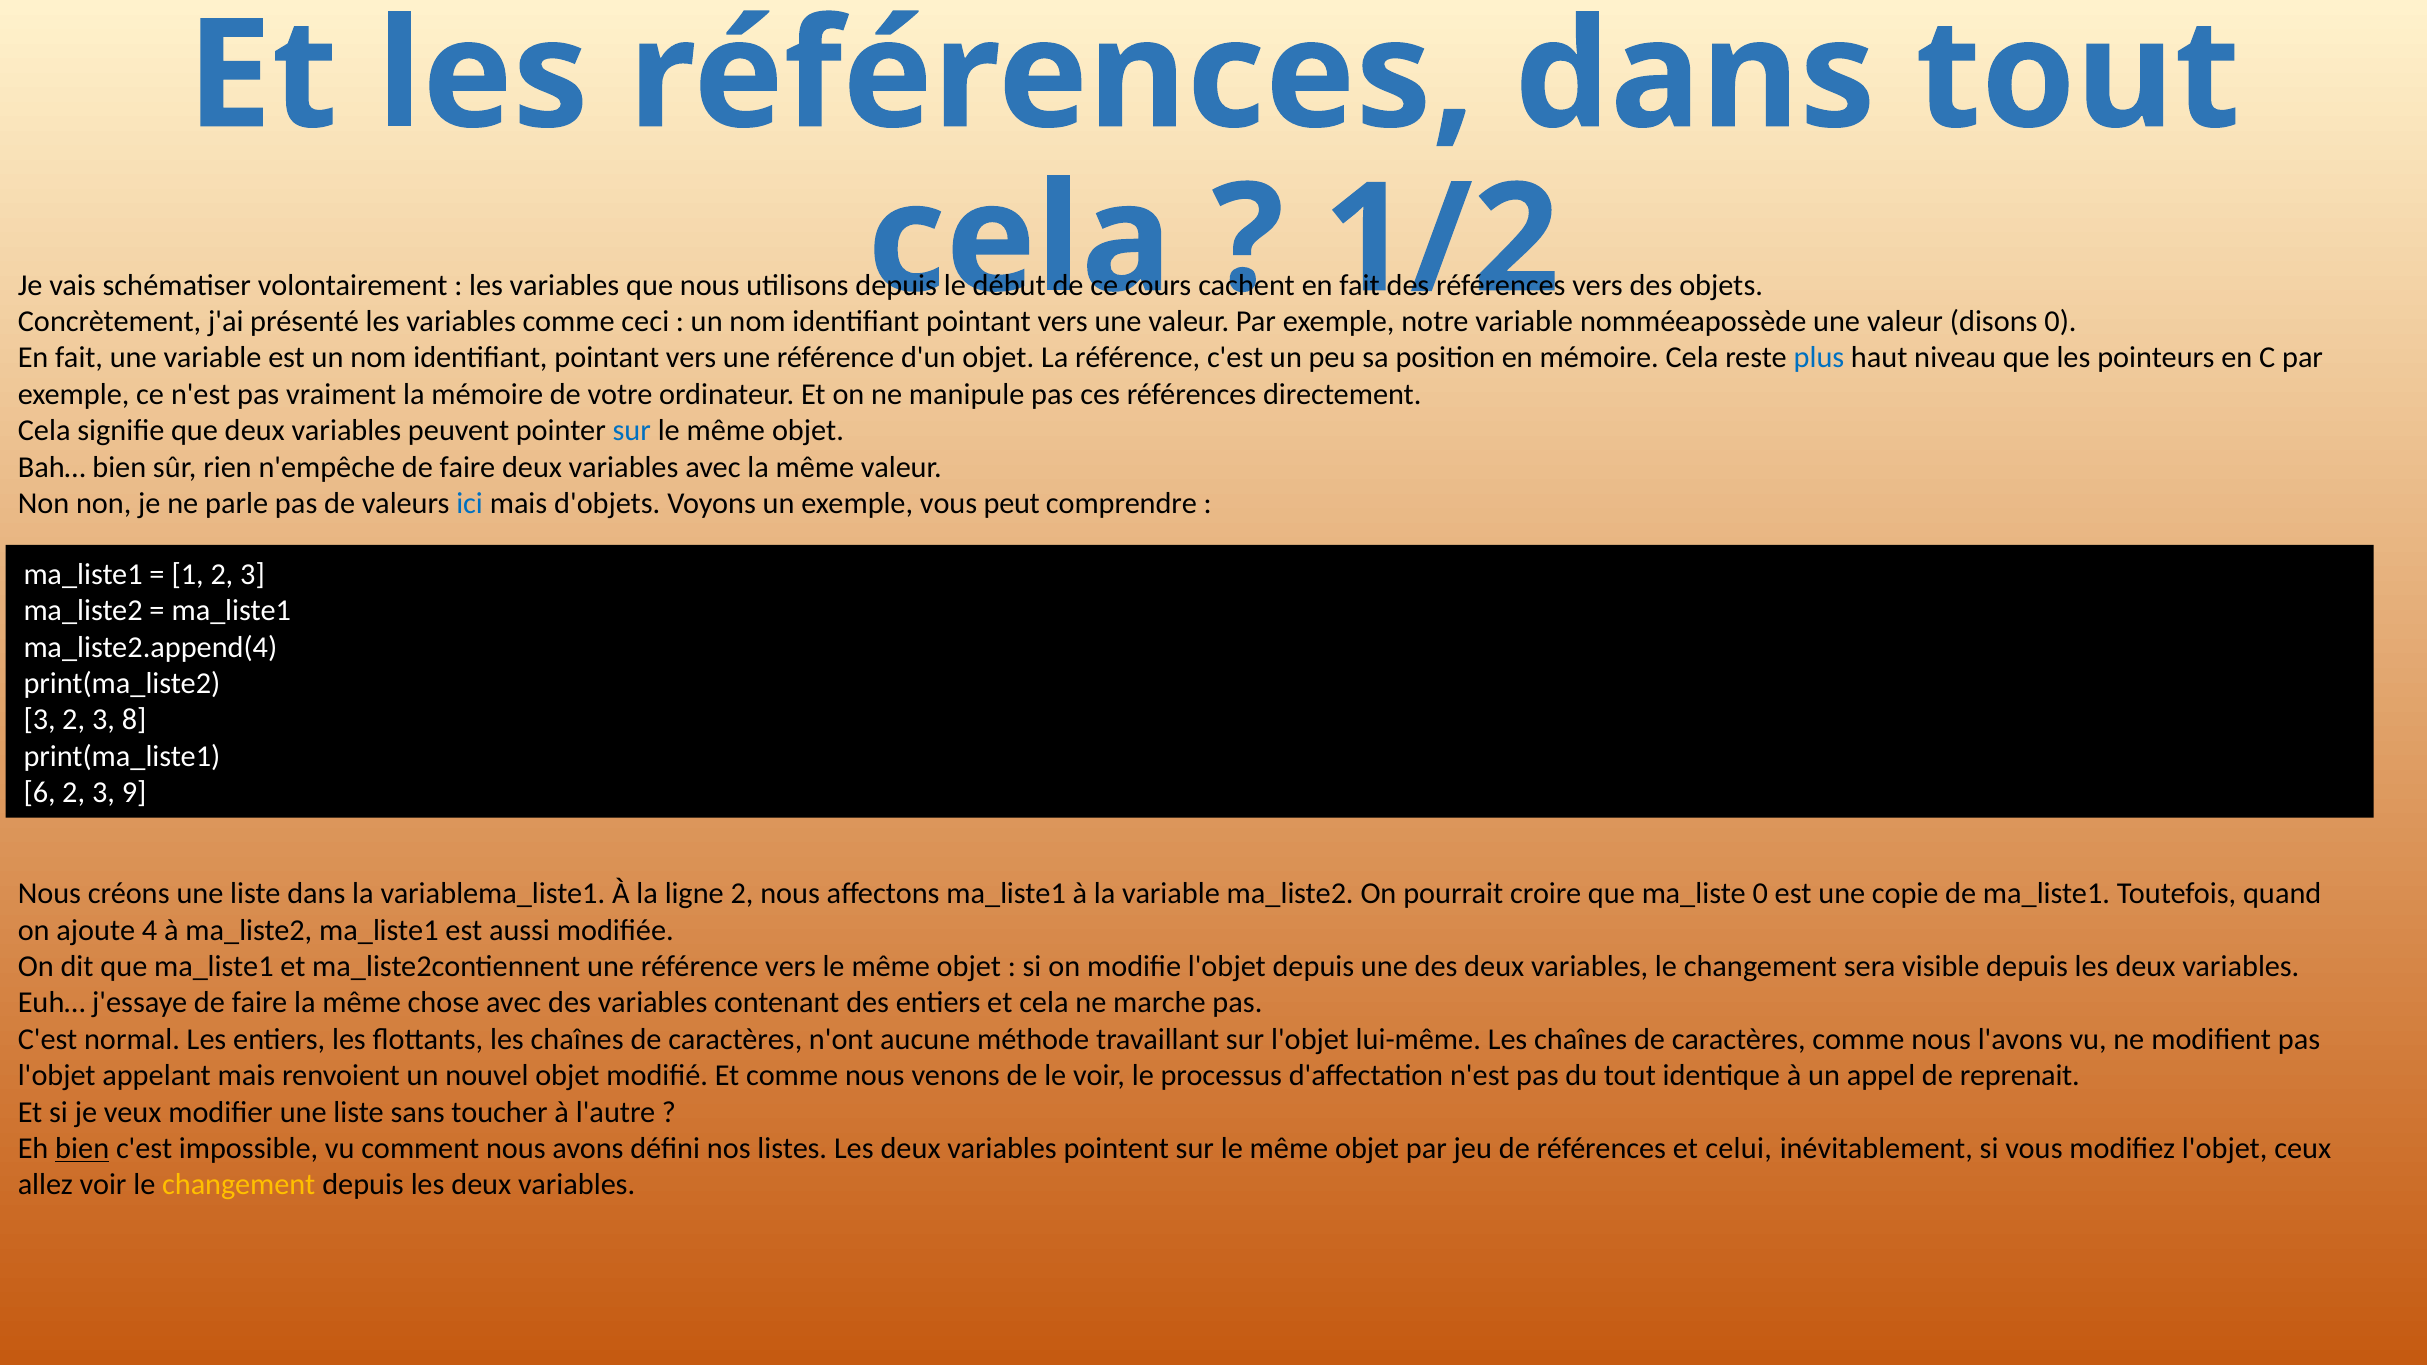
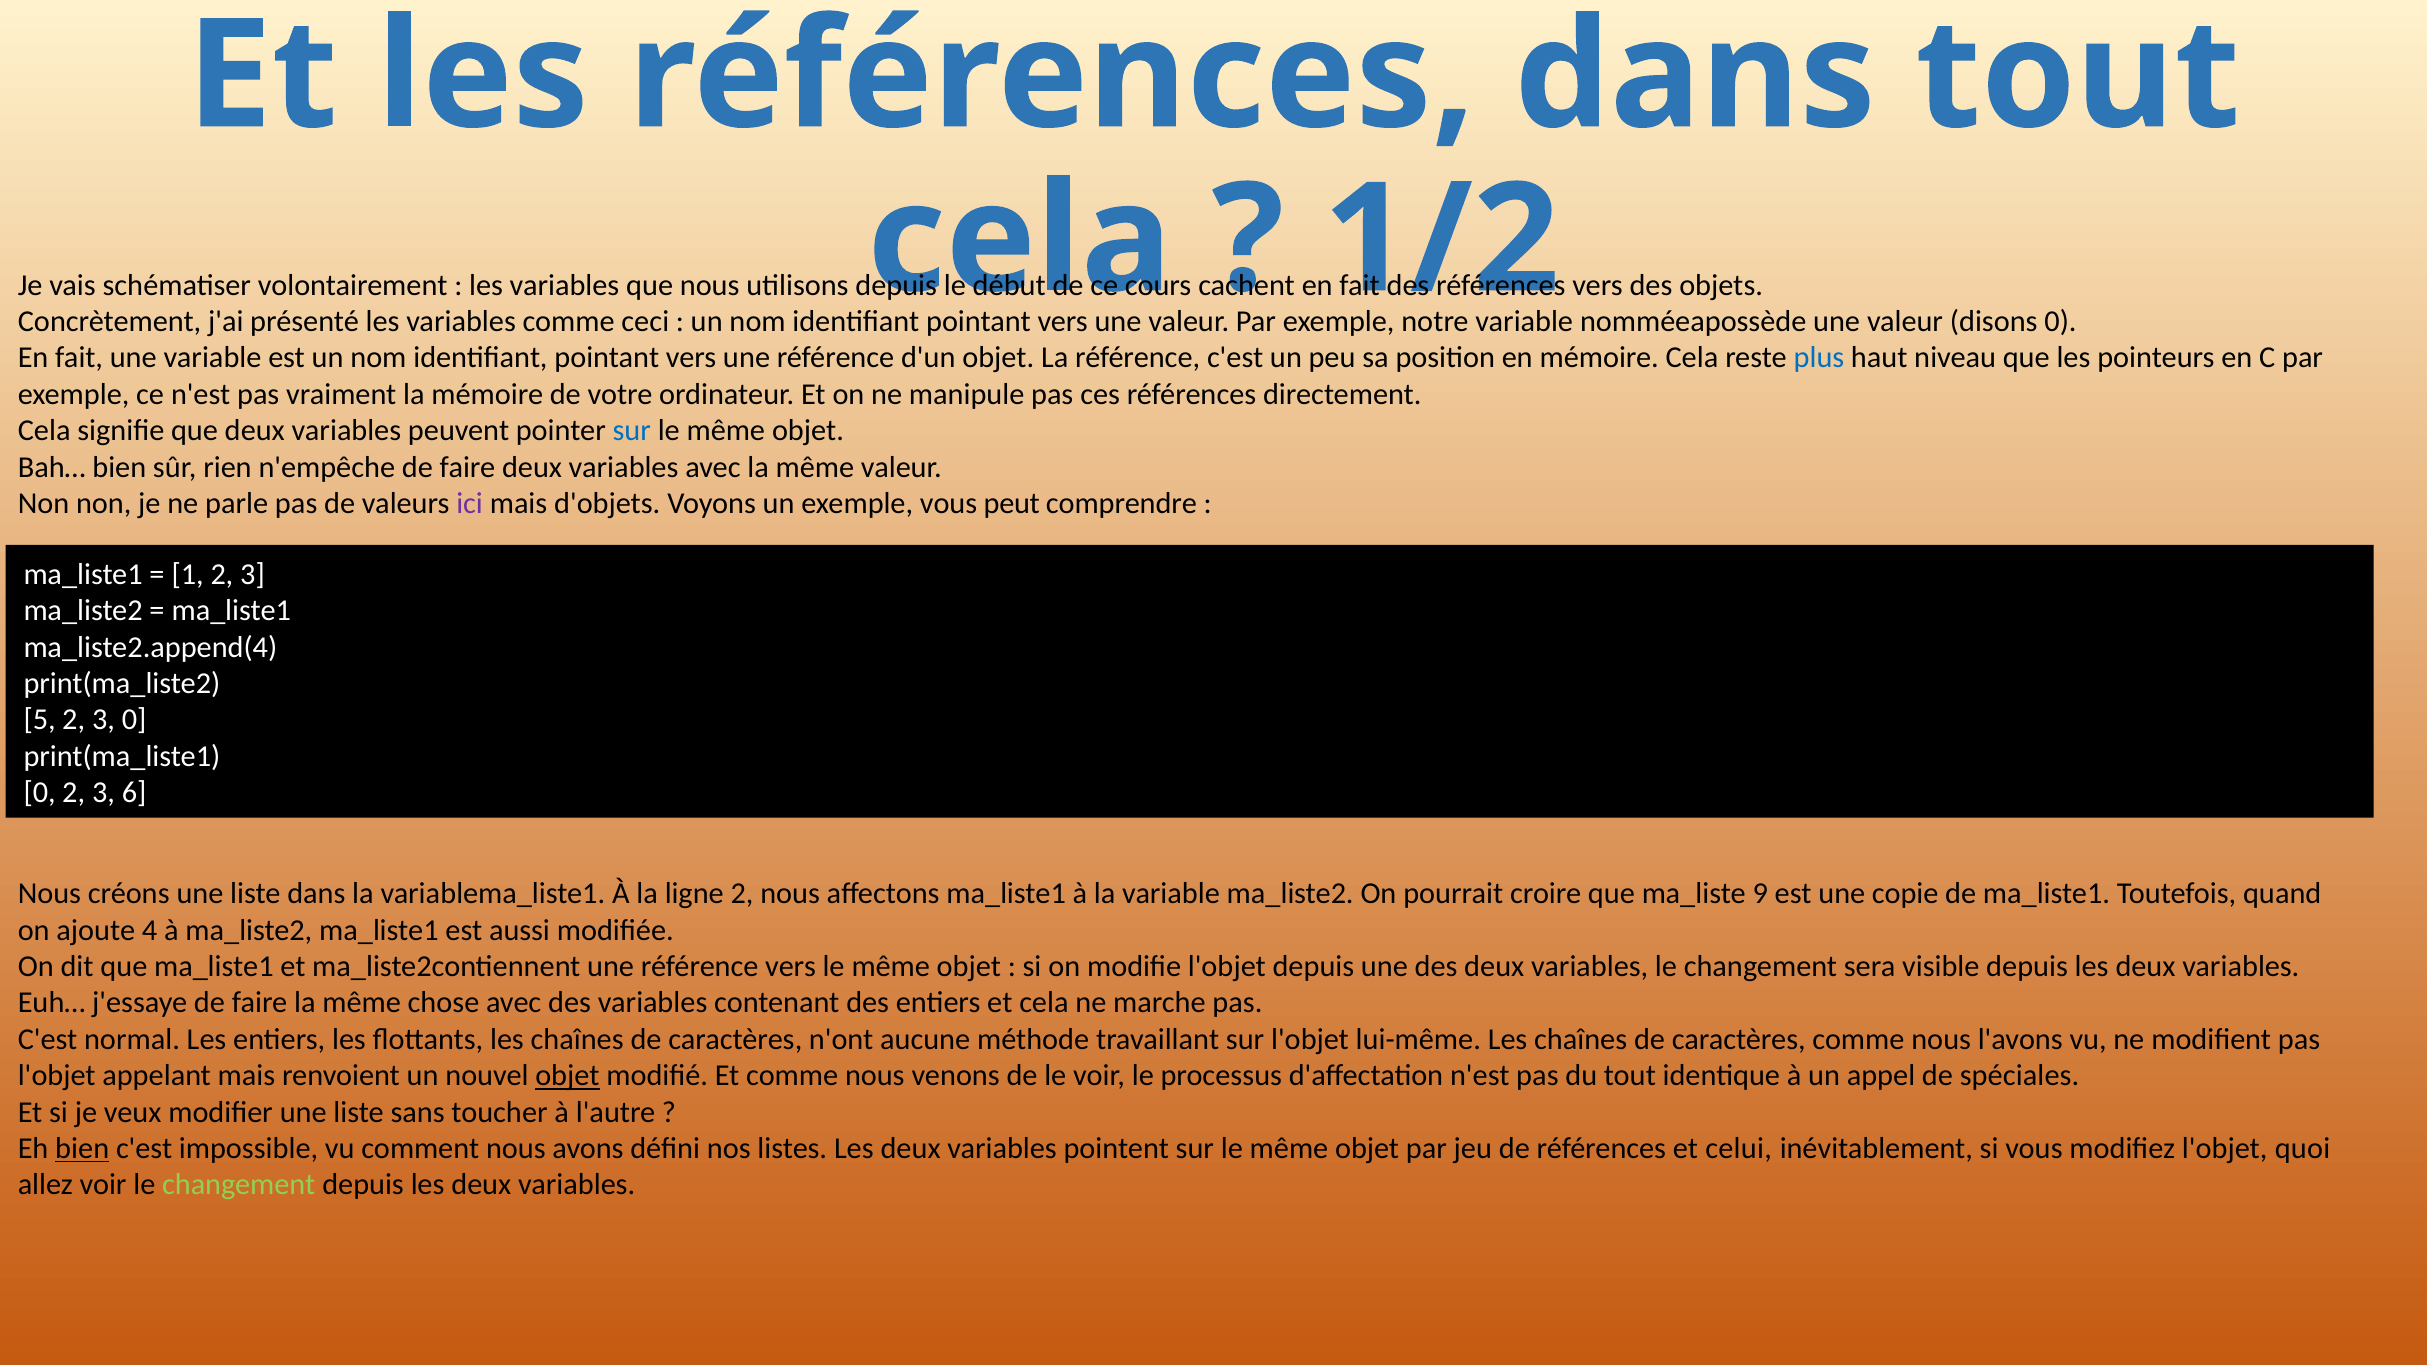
ici colour: blue -> purple (470, 504)
3: 3 -> 5 (40, 720)
3 8: 8 -> 0 (134, 720)
6: 6 -> 0 (40, 793)
9: 9 -> 6 (134, 793)
ma_liste 0: 0 -> 9 (1760, 894)
objet underline: none -> present (567, 1076)
reprenait: reprenait -> spéciales (2020, 1076)
ceux: ceux -> quoi (2303, 1149)
changement colour: yellow -> light green (239, 1185)
